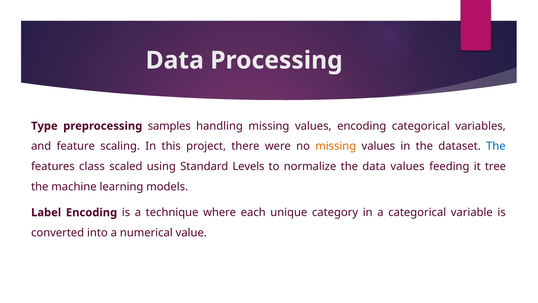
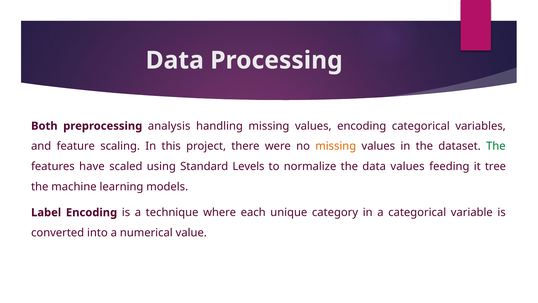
Type: Type -> Both (44, 126)
samples: samples -> analysis (169, 126)
The colour: blue -> green (496, 146)
class: class -> have (92, 166)
